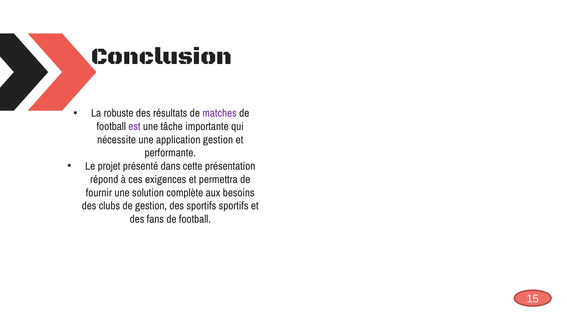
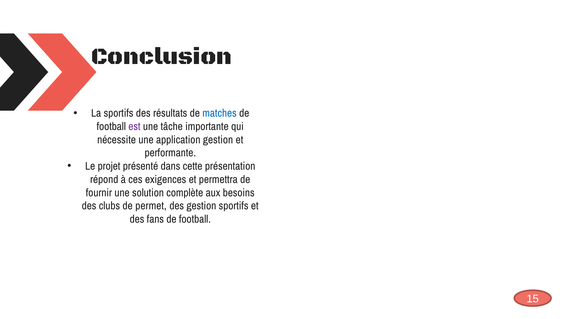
La robuste: robuste -> sportifs (119, 113)
matches colour: purple -> blue (220, 113)
de gestion: gestion -> permet (151, 206)
des sportifs: sportifs -> gestion (201, 206)
